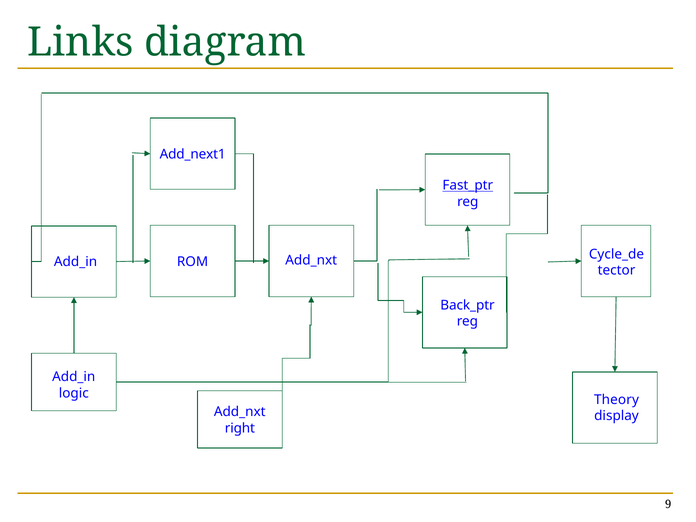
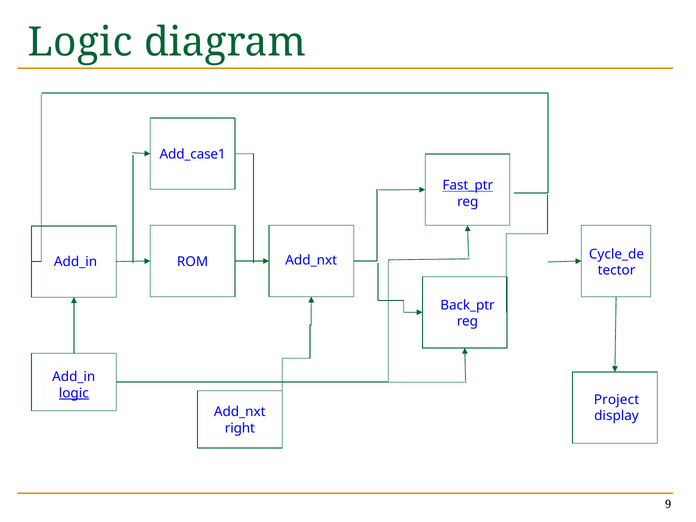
Links: Links -> Logic (80, 42)
Add_next1: Add_next1 -> Add_case1 (193, 154)
logic underline: none -> present (74, 393)
Theory: Theory -> Project (616, 400)
